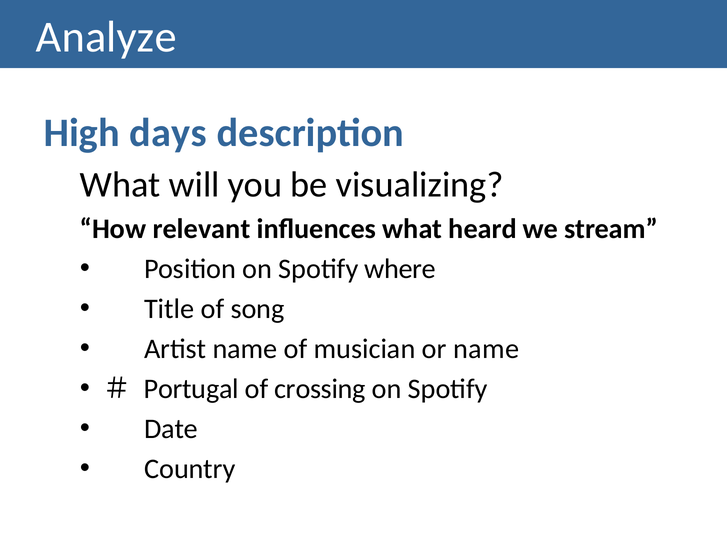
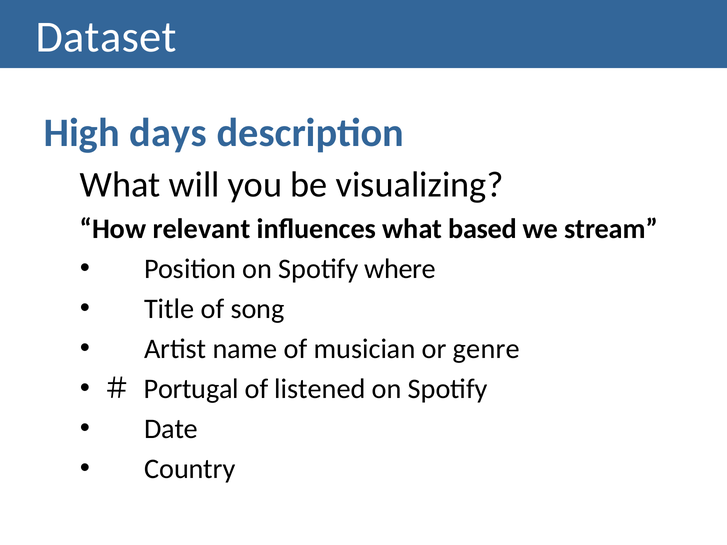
Analyze: Analyze -> Dataset (106, 37)
heard: heard -> based (483, 229)
or name: name -> genre (486, 349)
crossing: crossing -> listened (320, 389)
